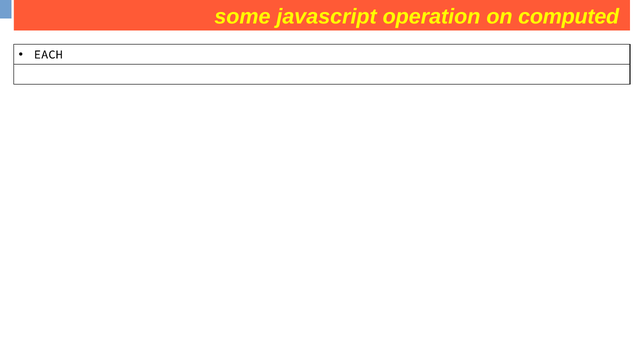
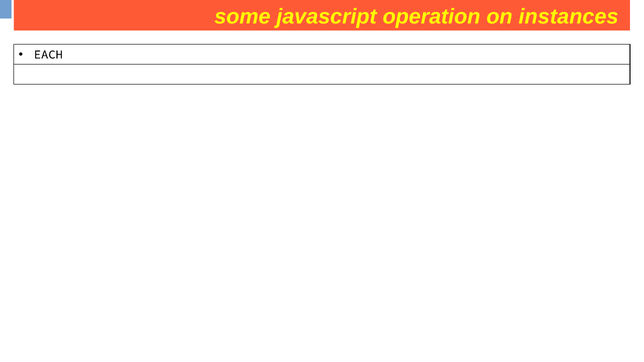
computed: computed -> instances (569, 17)
